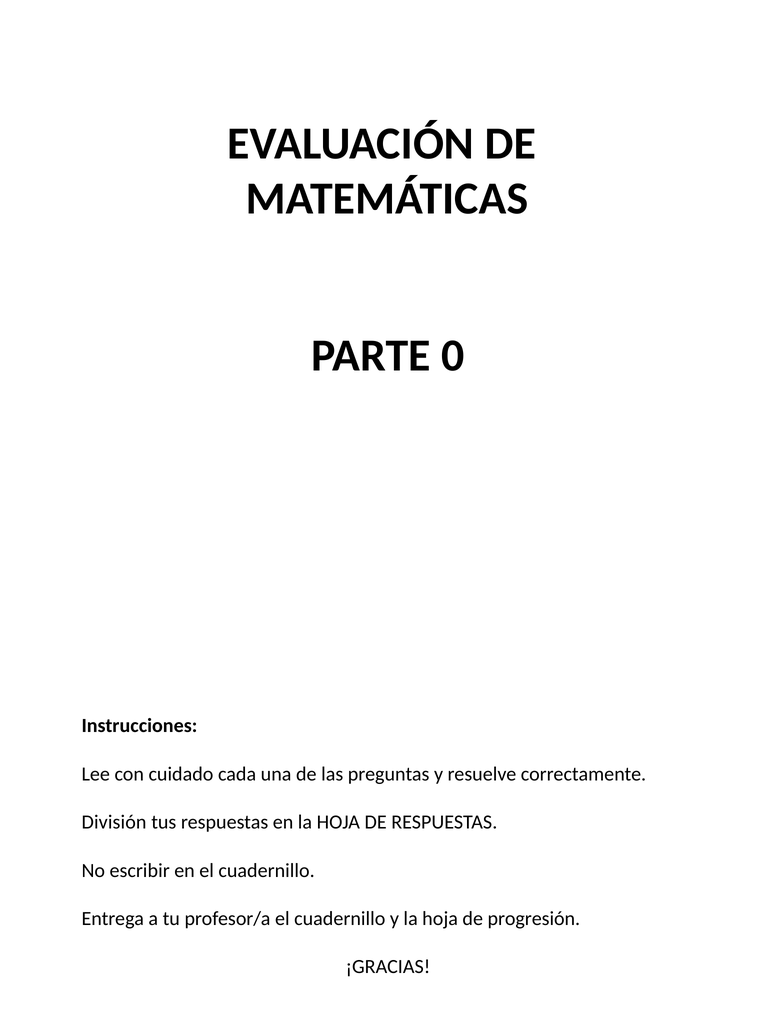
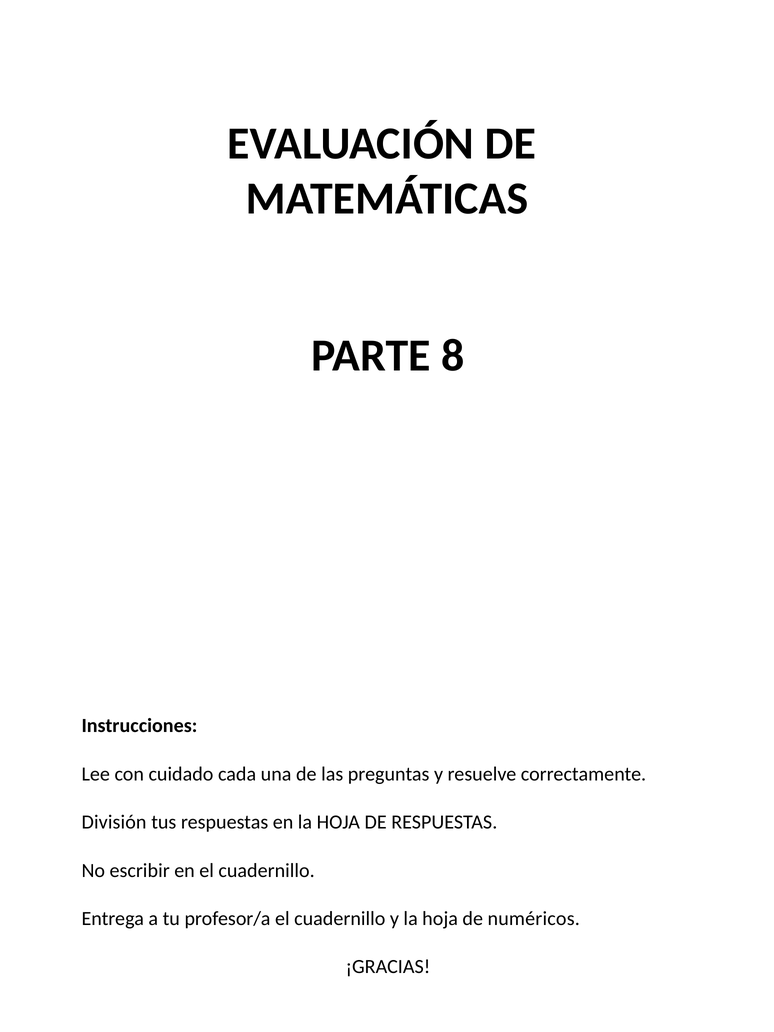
0: 0 -> 8 (453, 356)
progresión: progresión -> numéricos (534, 919)
